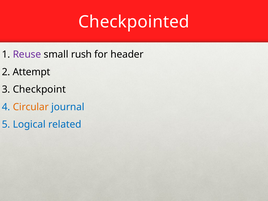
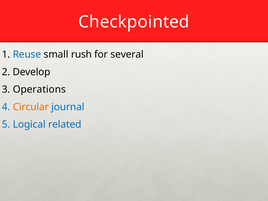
Reuse colour: purple -> blue (27, 54)
header: header -> several (127, 54)
Attempt: Attempt -> Develop (32, 72)
Checkpoint: Checkpoint -> Operations (39, 89)
